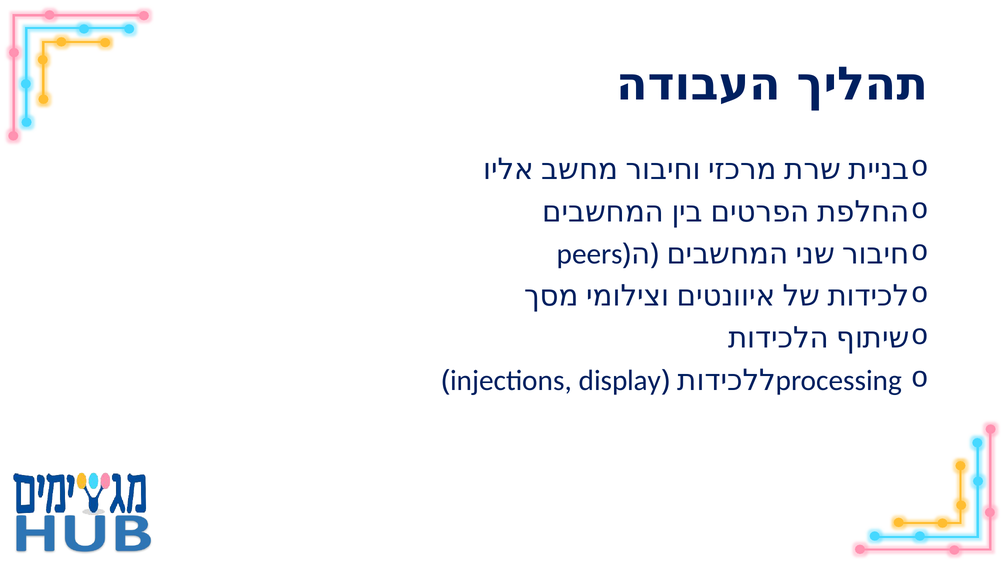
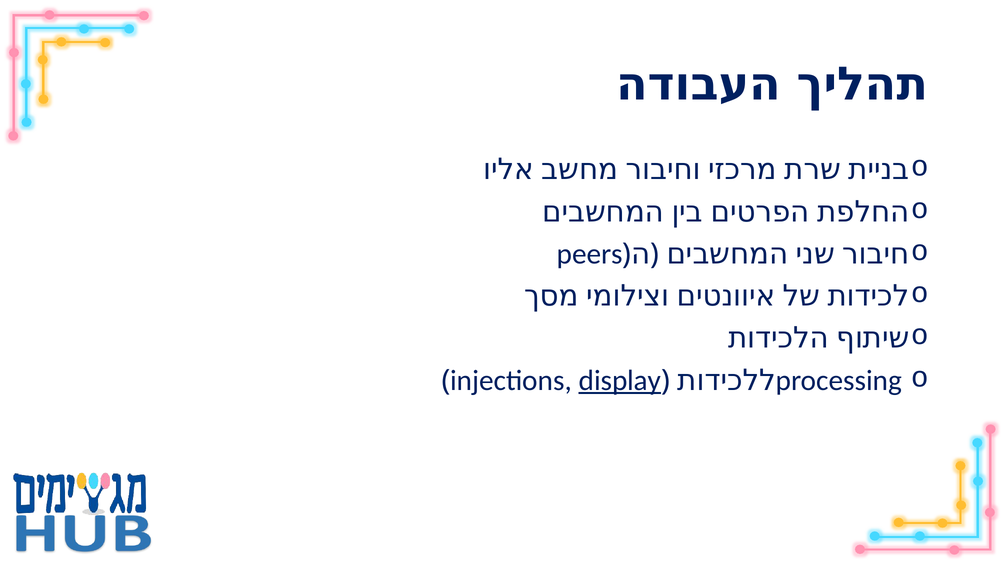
display underline: none -> present (620, 381)
